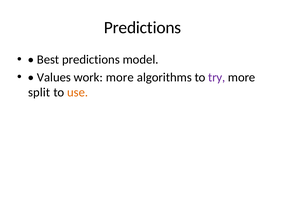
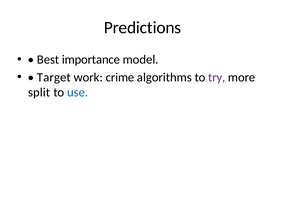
Best predictions: predictions -> importance (91, 60)
Values: Values -> Target (54, 78)
work more: more -> crime (120, 78)
use colour: orange -> blue (78, 93)
